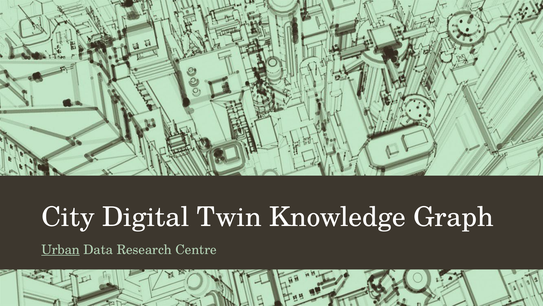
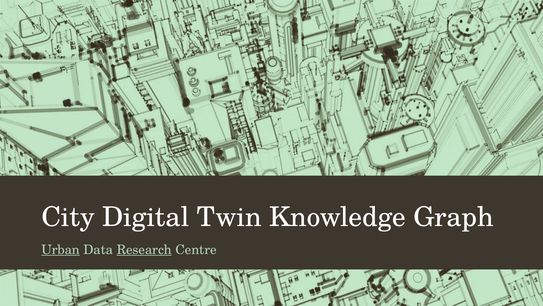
Research underline: none -> present (144, 249)
